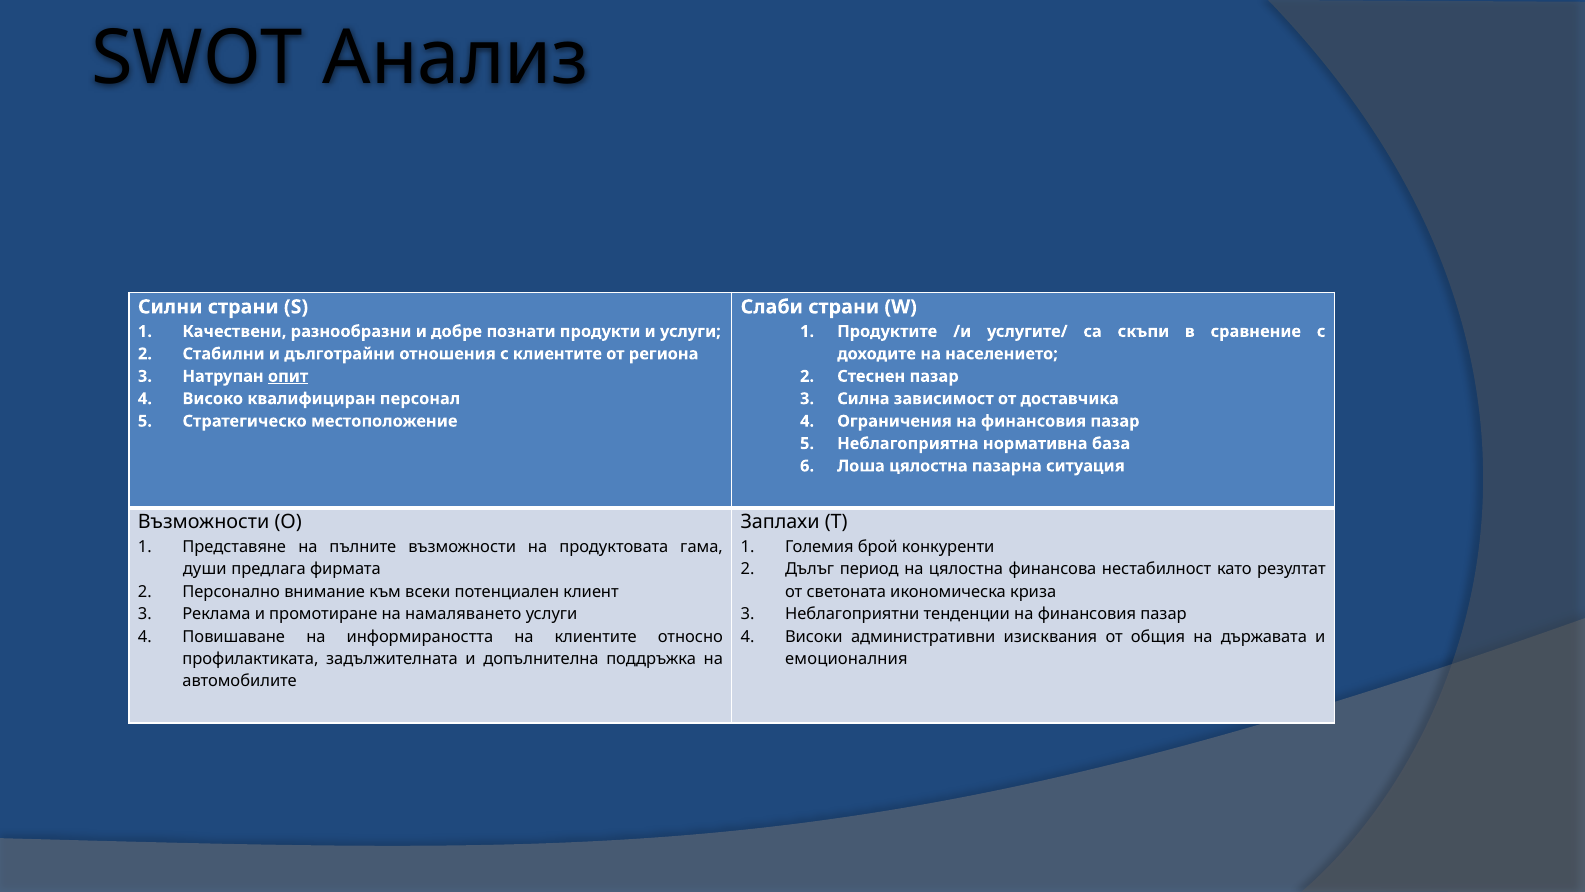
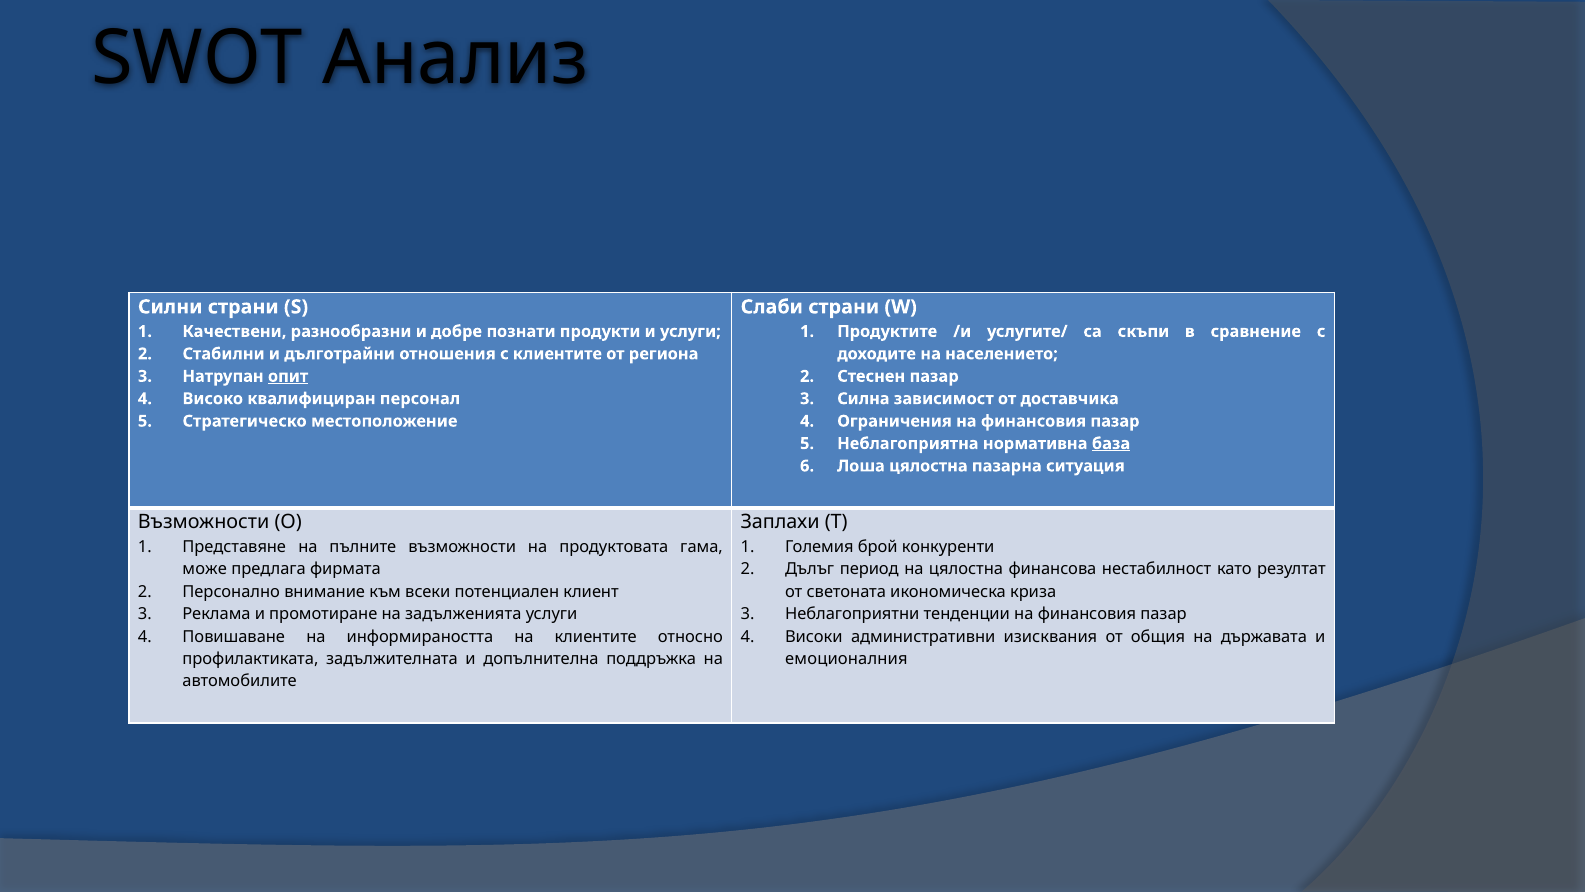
база underline: none -> present (1111, 443)
души: души -> може (205, 569)
намаляването: намаляването -> задълженията (463, 614)
